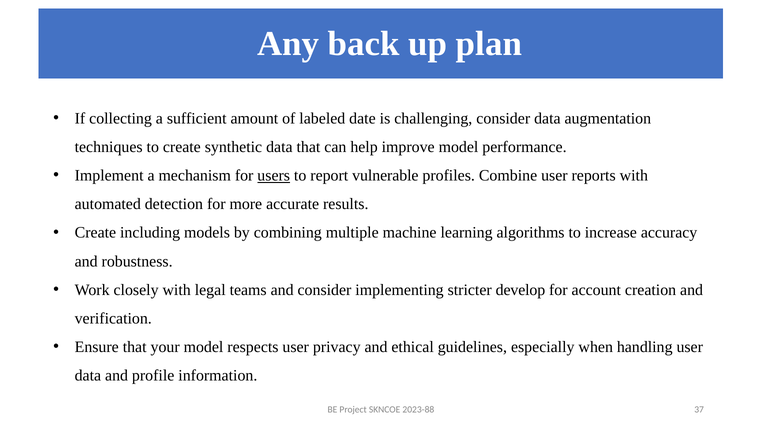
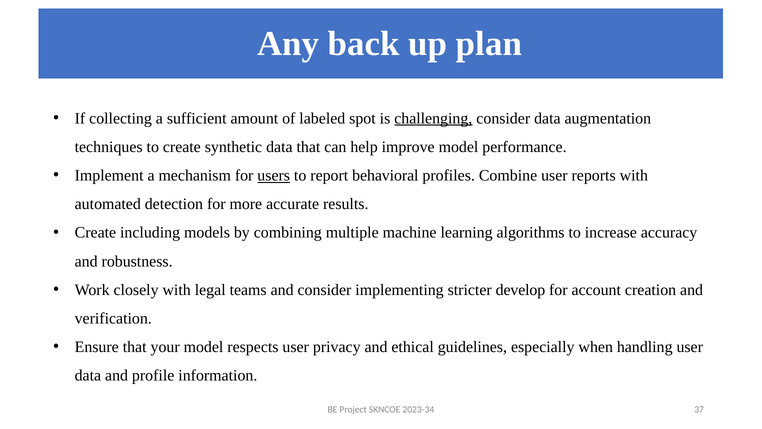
date: date -> spot (362, 118)
challenging underline: none -> present (433, 118)
vulnerable: vulnerable -> behavioral (385, 175)
2023-88: 2023-88 -> 2023-34 (418, 409)
